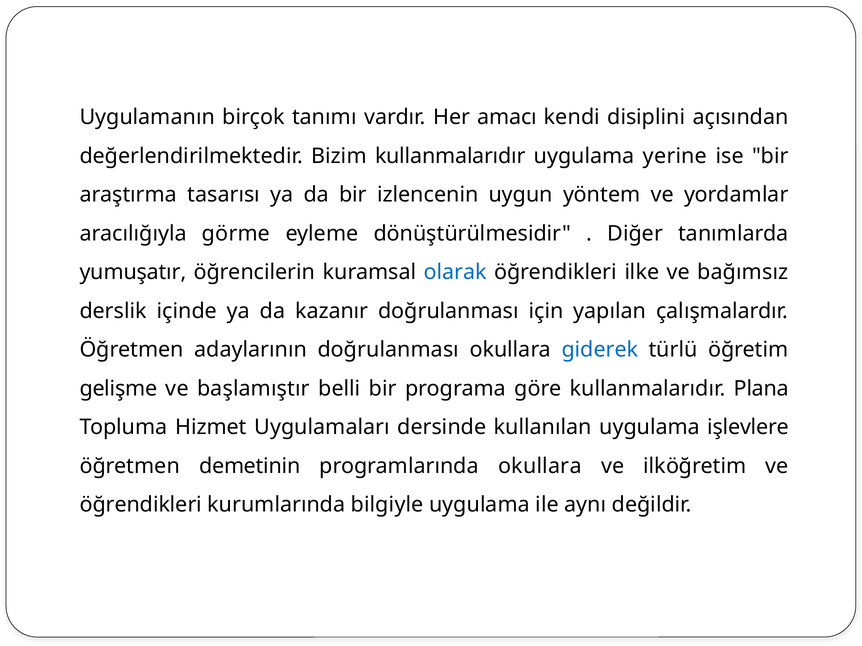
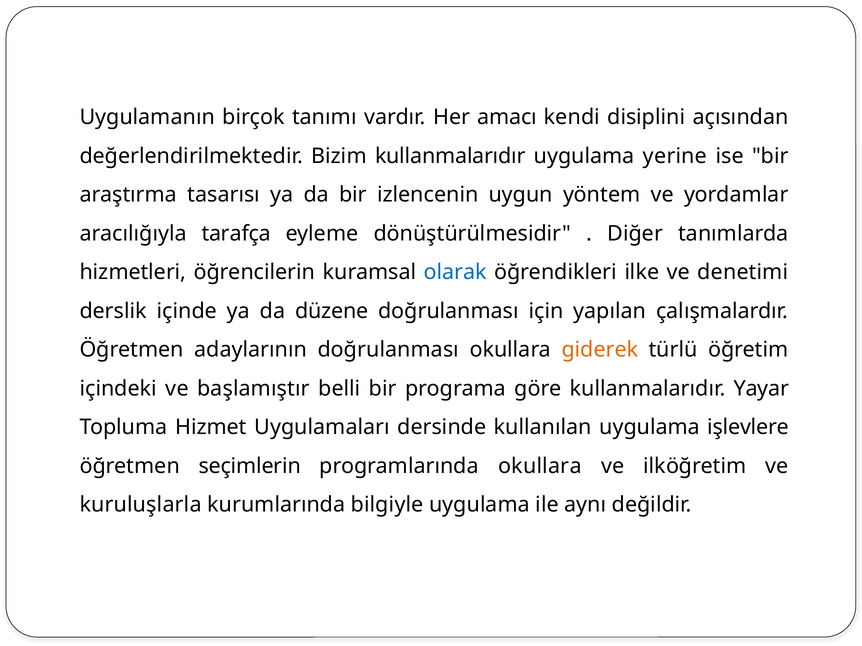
görme: görme -> tarafça (236, 234)
yumuşatır: yumuşatır -> hizmetleri (133, 272)
bağımsız: bağımsız -> denetimi (743, 272)
kazanır: kazanır -> düzene (332, 311)
giderek colour: blue -> orange (600, 350)
gelişme: gelişme -> içindeki (118, 389)
Plana: Plana -> Yayar (761, 389)
demetinin: demetinin -> seçimlerin (250, 466)
öğrendikleri: öğrendikleri -> kuruluşlarla (141, 505)
